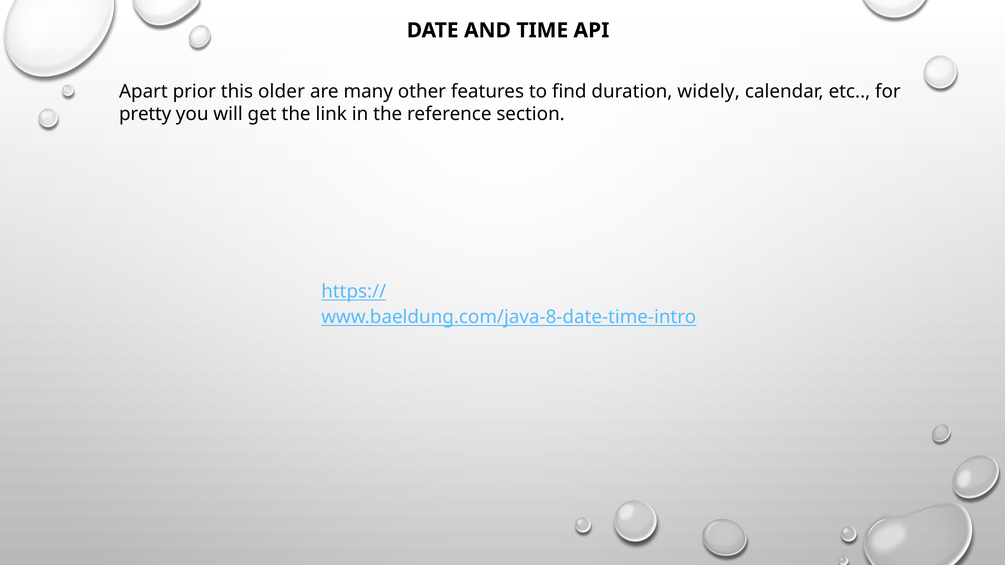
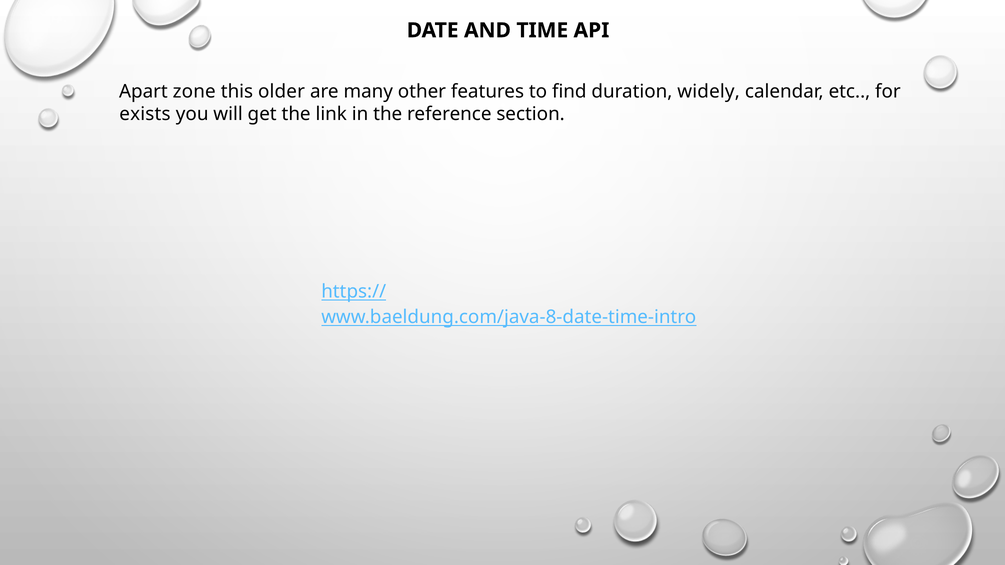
prior: prior -> zone (194, 92)
pretty: pretty -> exists (145, 114)
